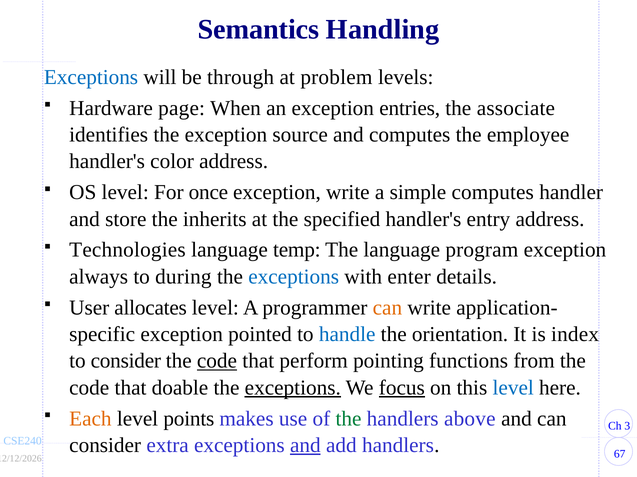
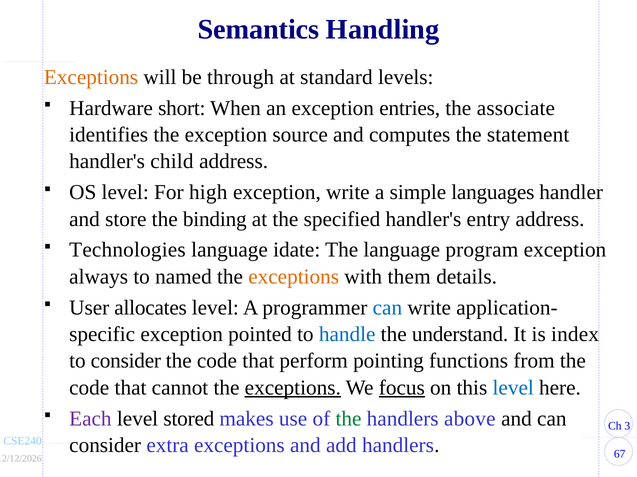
Exceptions colour: blue -> orange (91, 77)
problem: problem -> standard (336, 77)
page: page -> short (182, 108)
employee: employee -> statement (528, 135)
color: color -> child (172, 162)
once: once -> high (208, 193)
simple computes: computes -> languages (493, 193)
inherits: inherits -> binding (215, 219)
temp: temp -> idate (297, 250)
during: during -> named (183, 277)
exceptions colour: blue -> orange (294, 277)
enter: enter -> them (409, 277)
can colour: orange -> blue (387, 308)
orientation: orientation -> understand (460, 335)
code underline: present -> none (217, 362)
doable: doable -> cannot (180, 388)
Each colour: orange -> purple (90, 419)
points: points -> stored (189, 419)
and underline: present -> none (305, 446)
